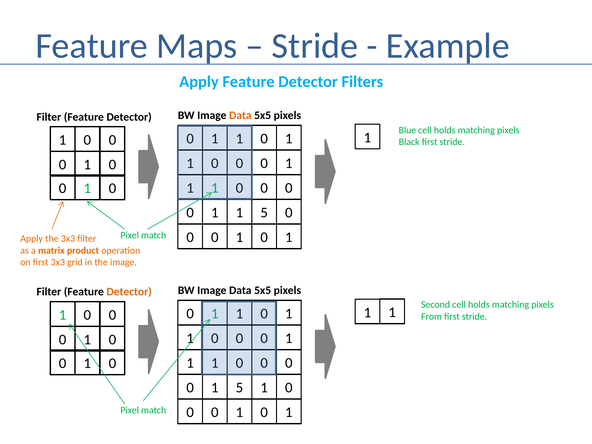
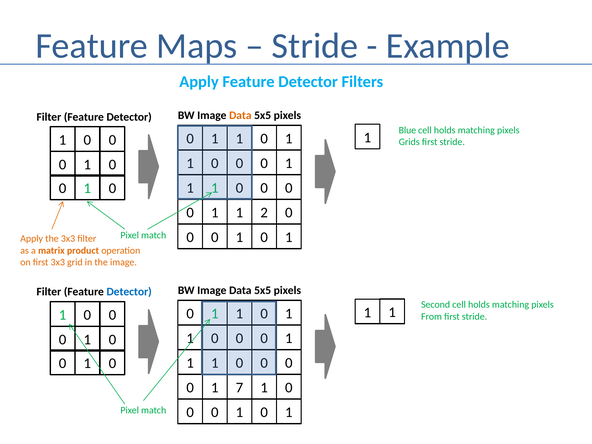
Black: Black -> Grids (409, 142)
1 1 5: 5 -> 2 (264, 213)
Detector colour: orange -> blue (129, 292)
0 1 5: 5 -> 7 (239, 388)
